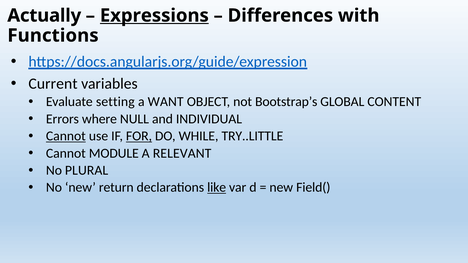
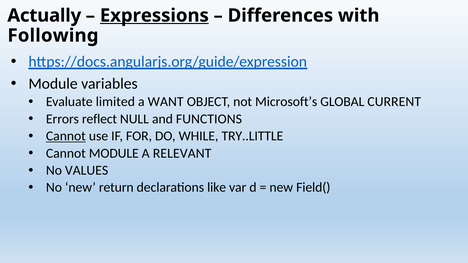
Functions: Functions -> Following (53, 36)
Current: Current -> Module (53, 84)
setting: setting -> limited (115, 102)
Bootstrap’s: Bootstrap’s -> Microsoft’s (286, 102)
CONTENT: CONTENT -> CURRENT (394, 102)
where: where -> reflect (100, 119)
INDIVIDUAL: INDIVIDUAL -> FUNCTIONS (209, 119)
FOR underline: present -> none (139, 136)
PLURAL: PLURAL -> VALUES (87, 171)
like underline: present -> none (217, 188)
